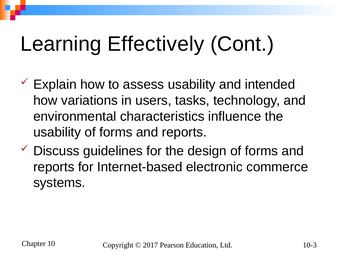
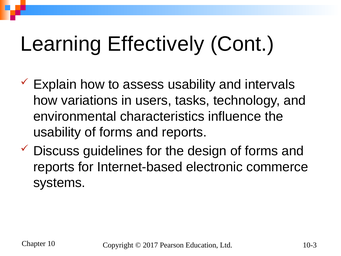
intended: intended -> intervals (270, 84)
